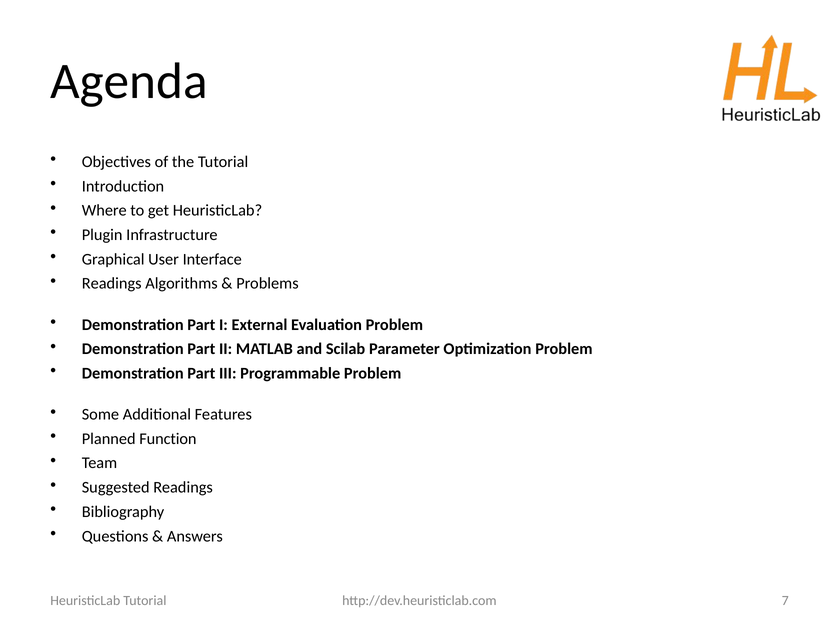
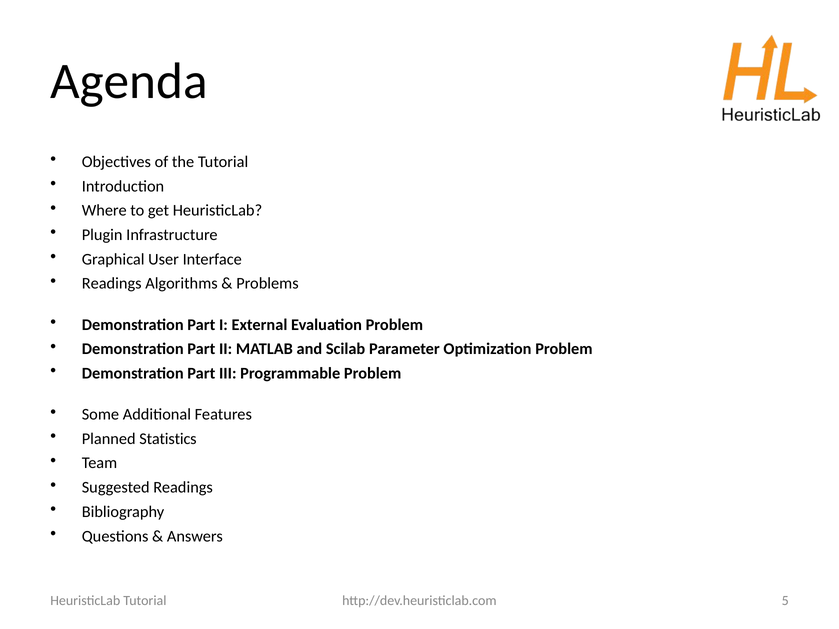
Function: Function -> Statistics (168, 439)
7: 7 -> 5 (785, 601)
